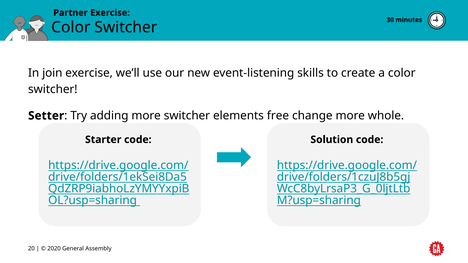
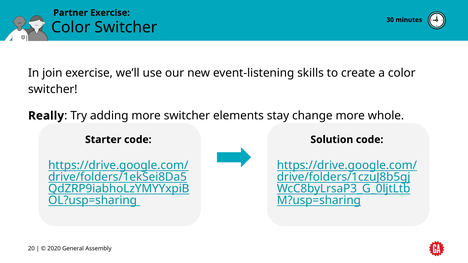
Setter: Setter -> Really (46, 116)
free: free -> stay (278, 116)
